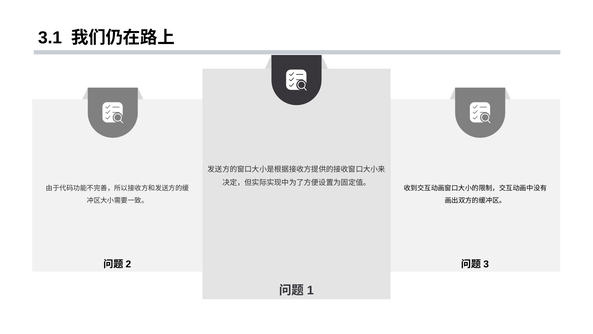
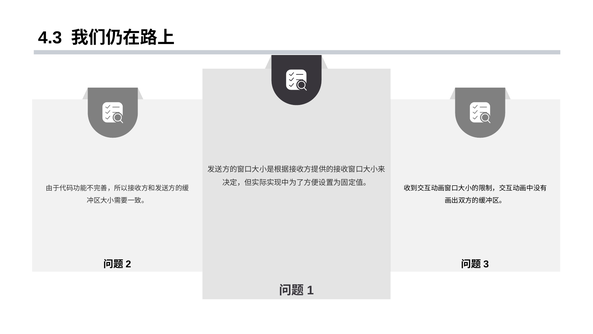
3.1: 3.1 -> 4.3 (50, 38)
